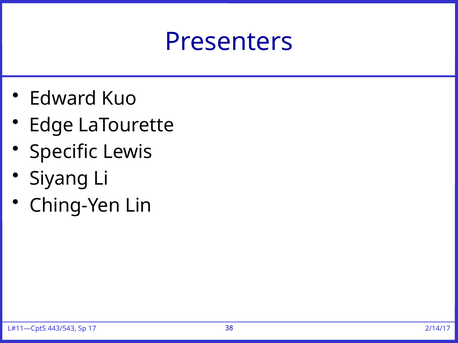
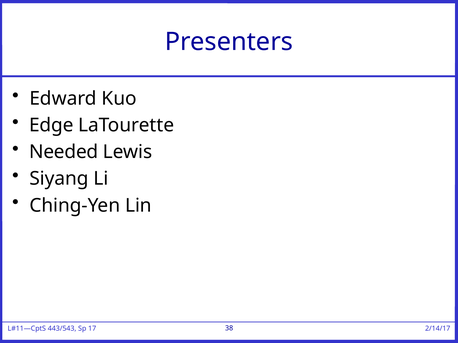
Specific: Specific -> Needed (64, 152)
